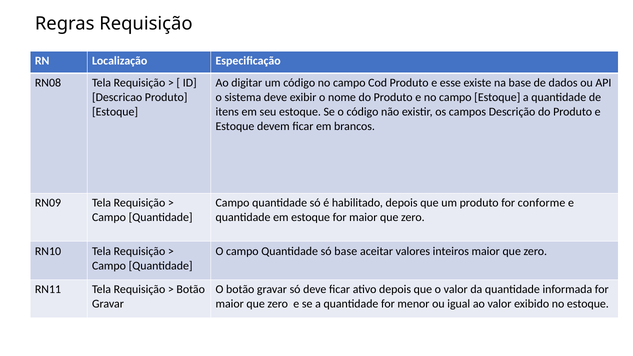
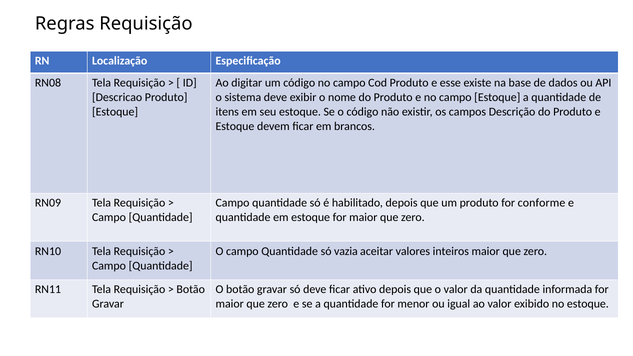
só base: base -> vazia (346, 251)
